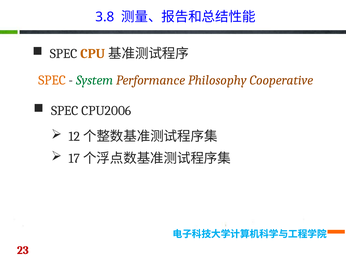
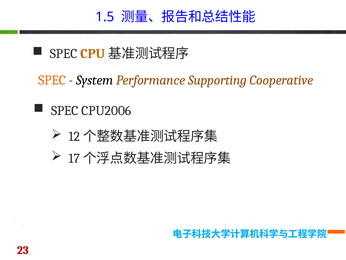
3.8: 3.8 -> 1.5 (105, 17)
System colour: green -> black (95, 80)
Philosophy: Philosophy -> Supporting (217, 80)
